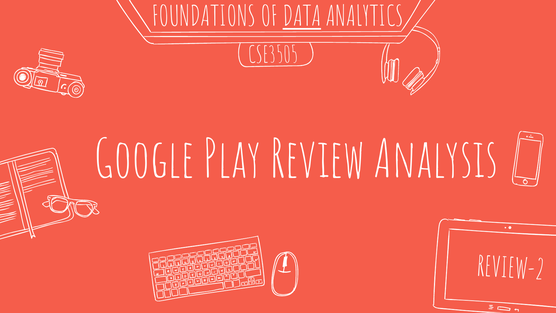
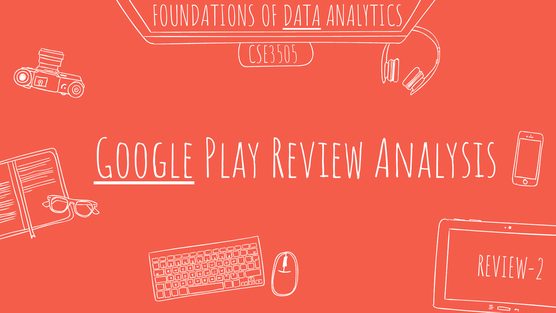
Google underline: none -> present (144, 160)
